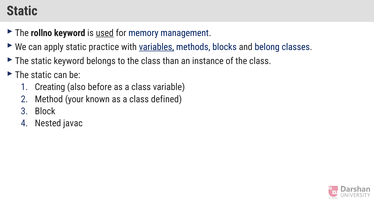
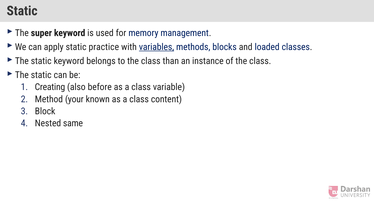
rollno: rollno -> super (41, 33)
used underline: present -> none (105, 33)
belong: belong -> loaded (267, 47)
defined: defined -> content (166, 99)
javac: javac -> same (73, 123)
